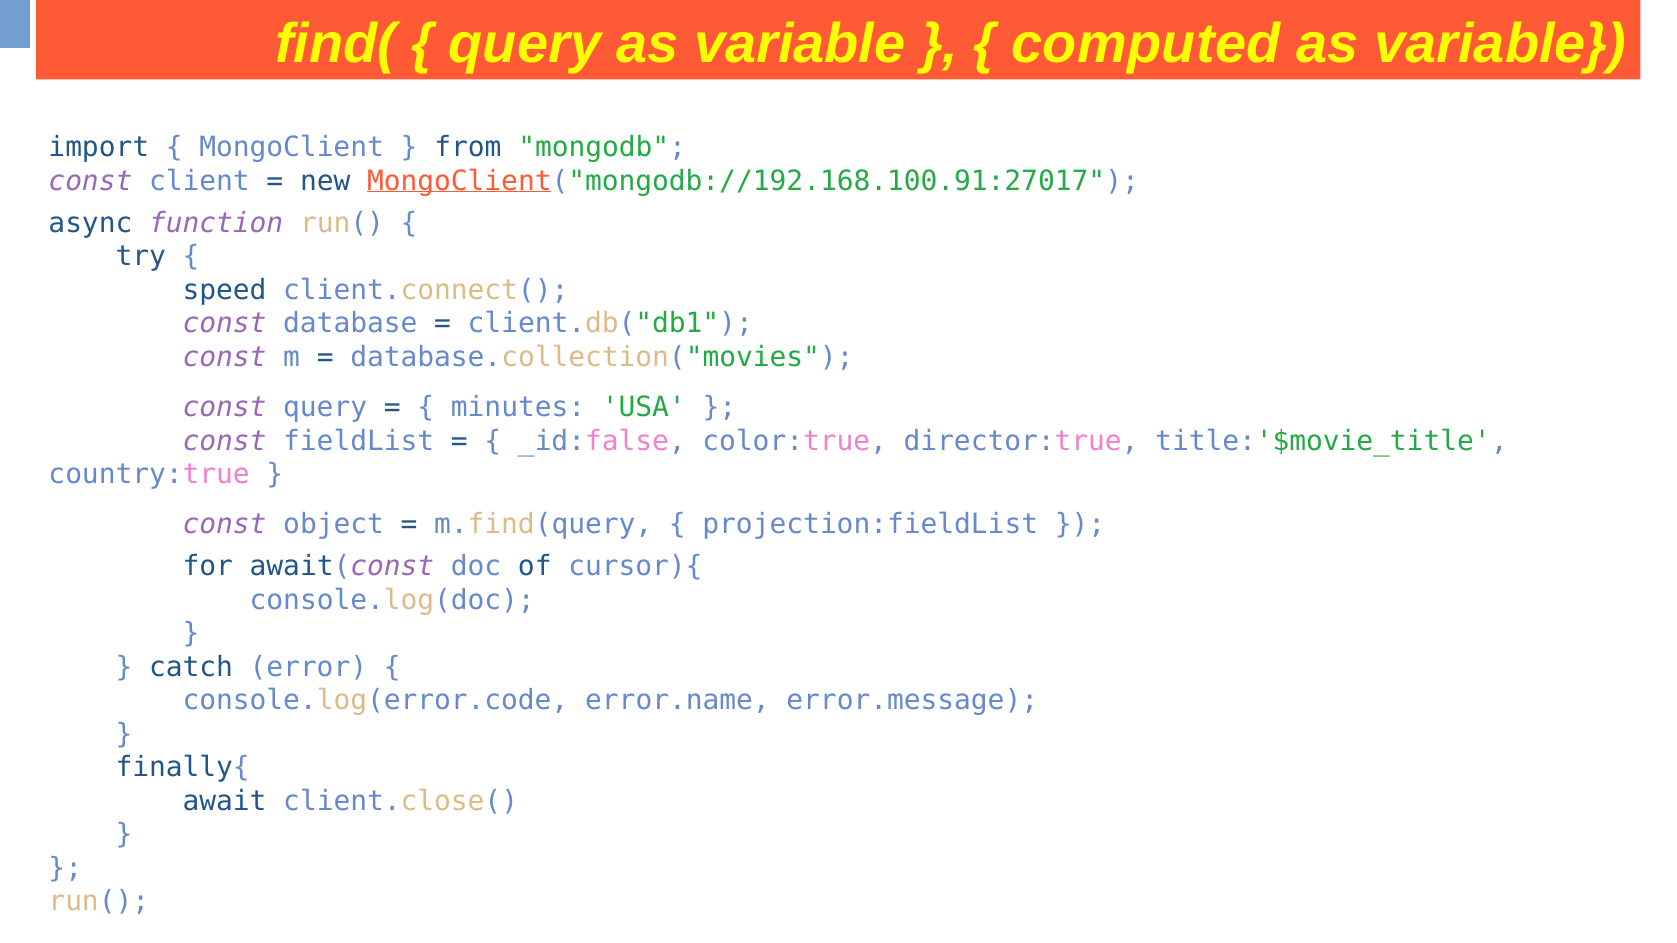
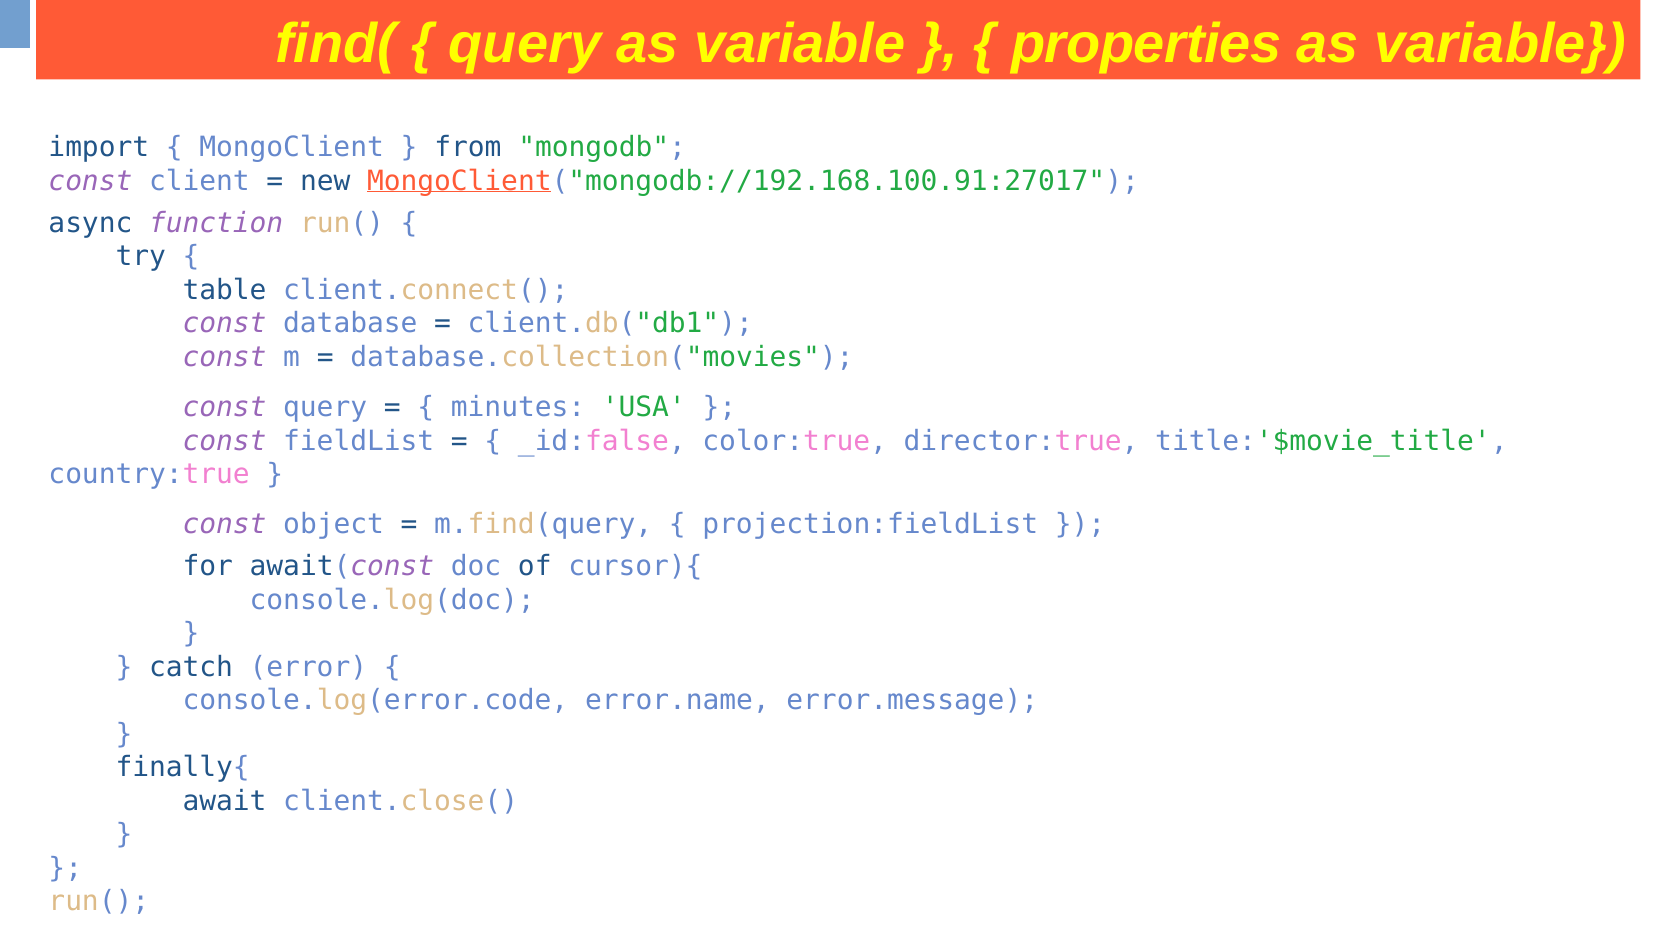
computed: computed -> properties (1146, 44)
speed: speed -> table (225, 290)
